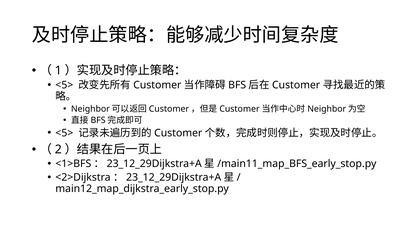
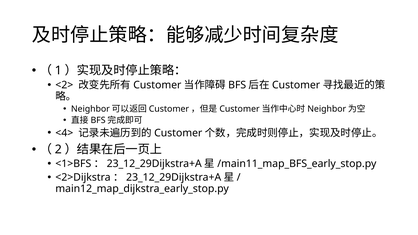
<5>: <5> -> <2> (64, 85)
<5>: <5> -> <4> (64, 133)
